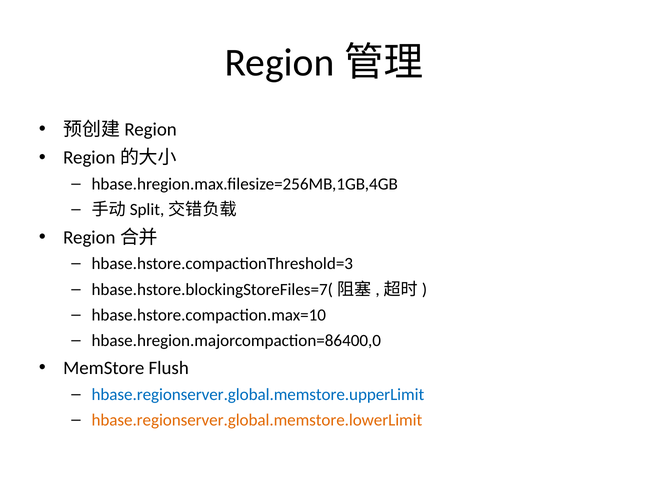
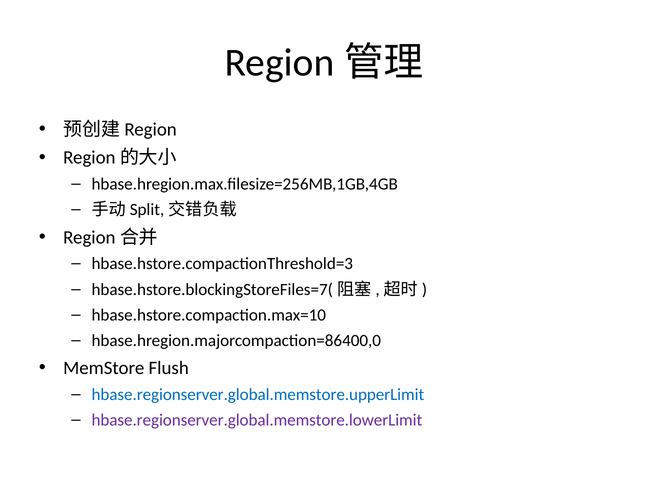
hbase.regionserver.global.memstore.lowerLimit colour: orange -> purple (257, 420)
